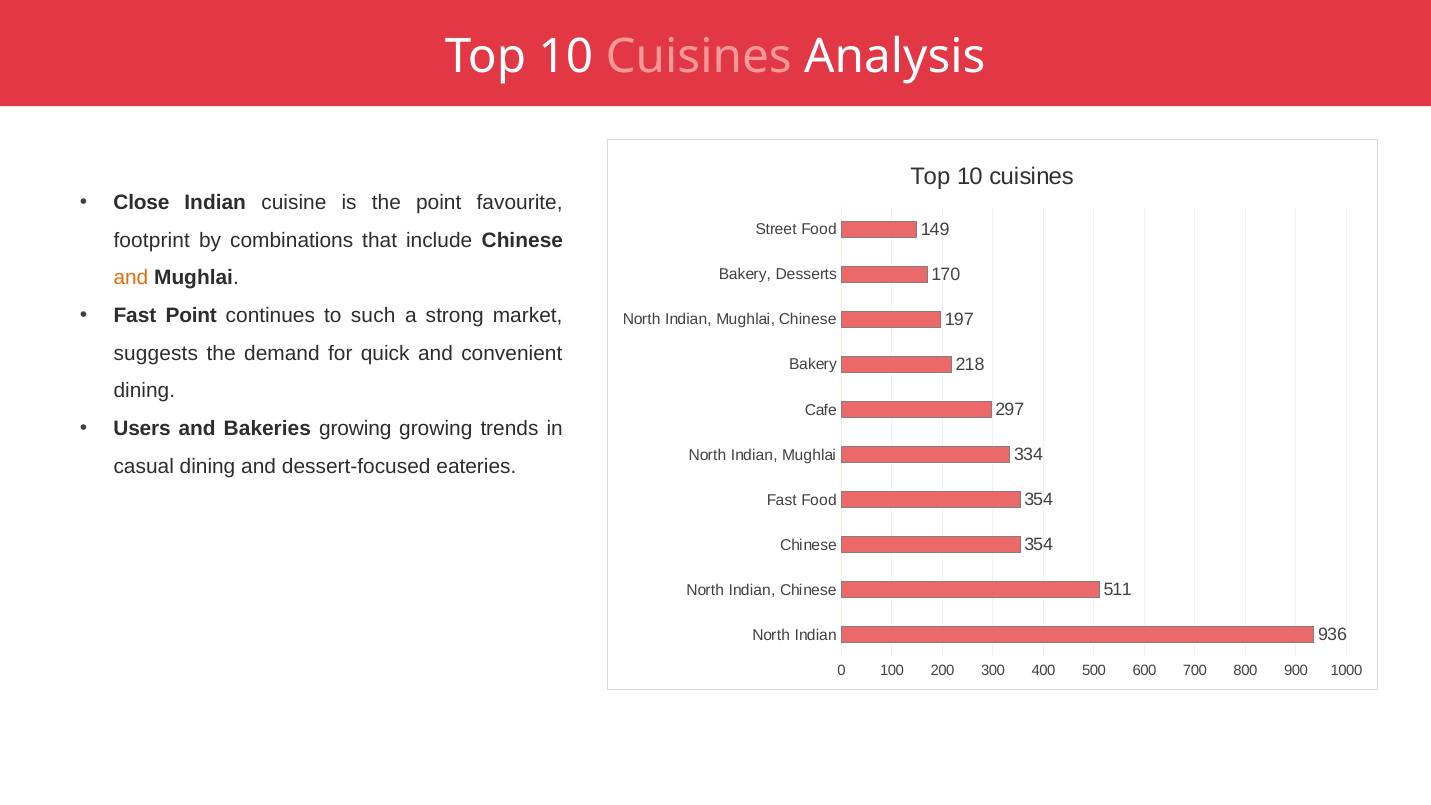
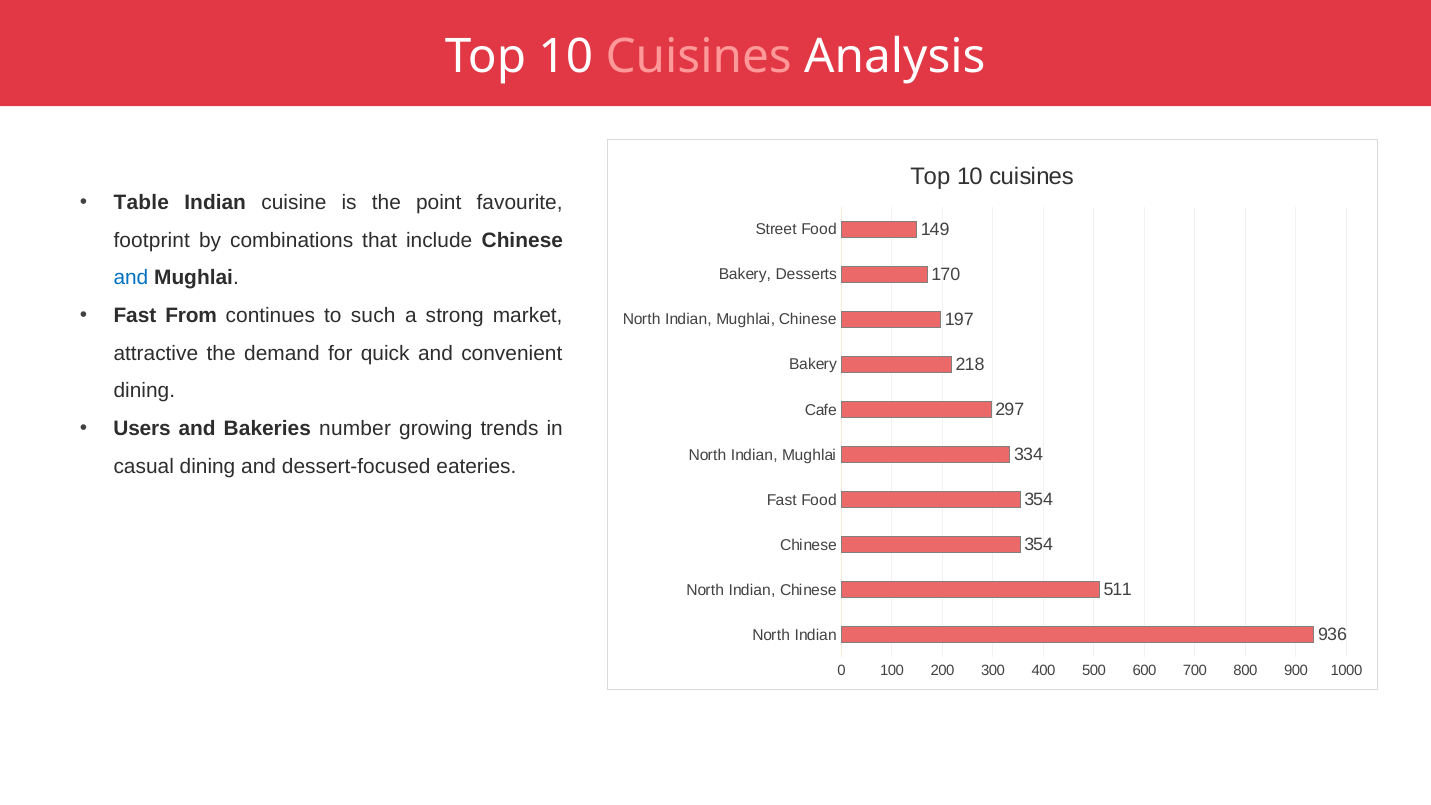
Close: Close -> Table (141, 203)
and colour: orange -> blue (131, 278)
Fast Point: Point -> From (191, 316)
suggests: suggests -> attractive (156, 353)
Bakeries growing: growing -> number (355, 429)
